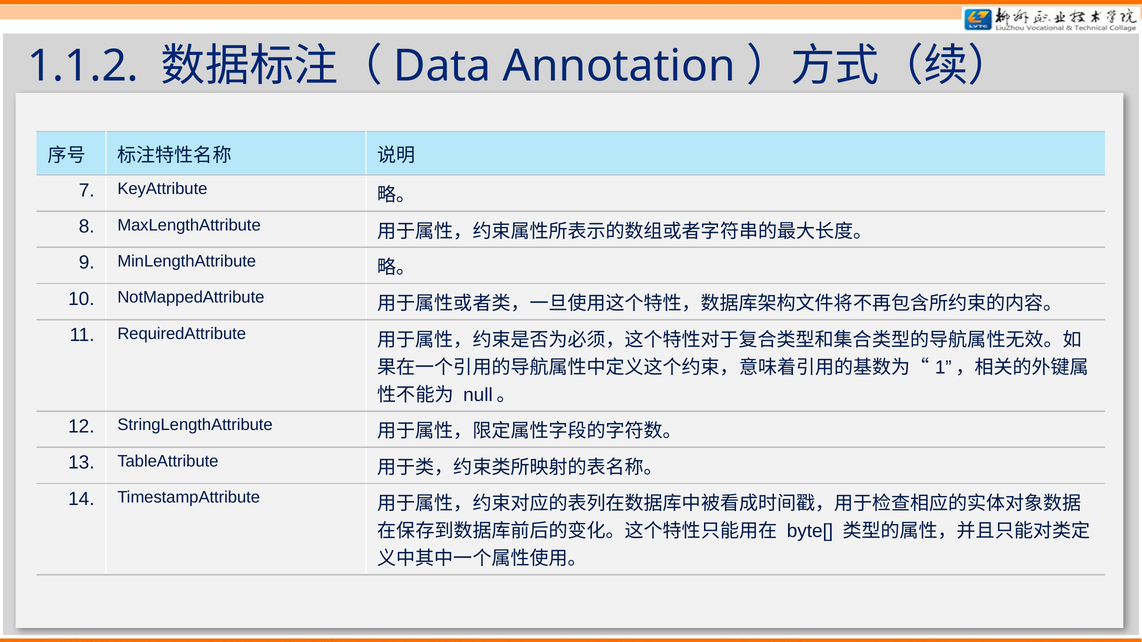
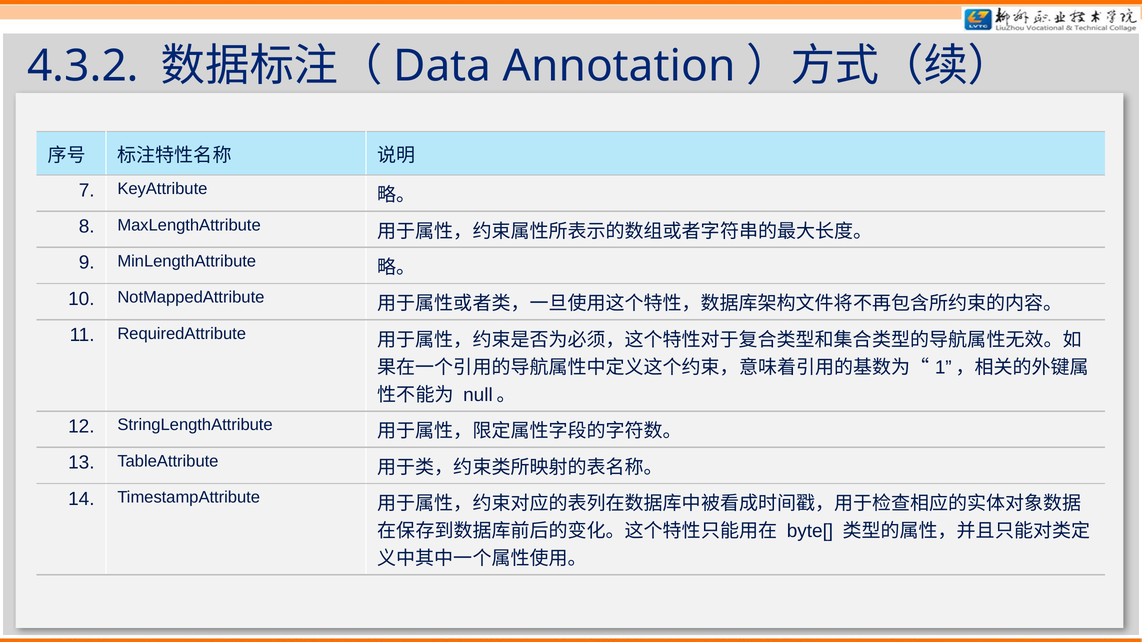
1.1.2: 1.1.2 -> 4.3.2 (83, 66)
